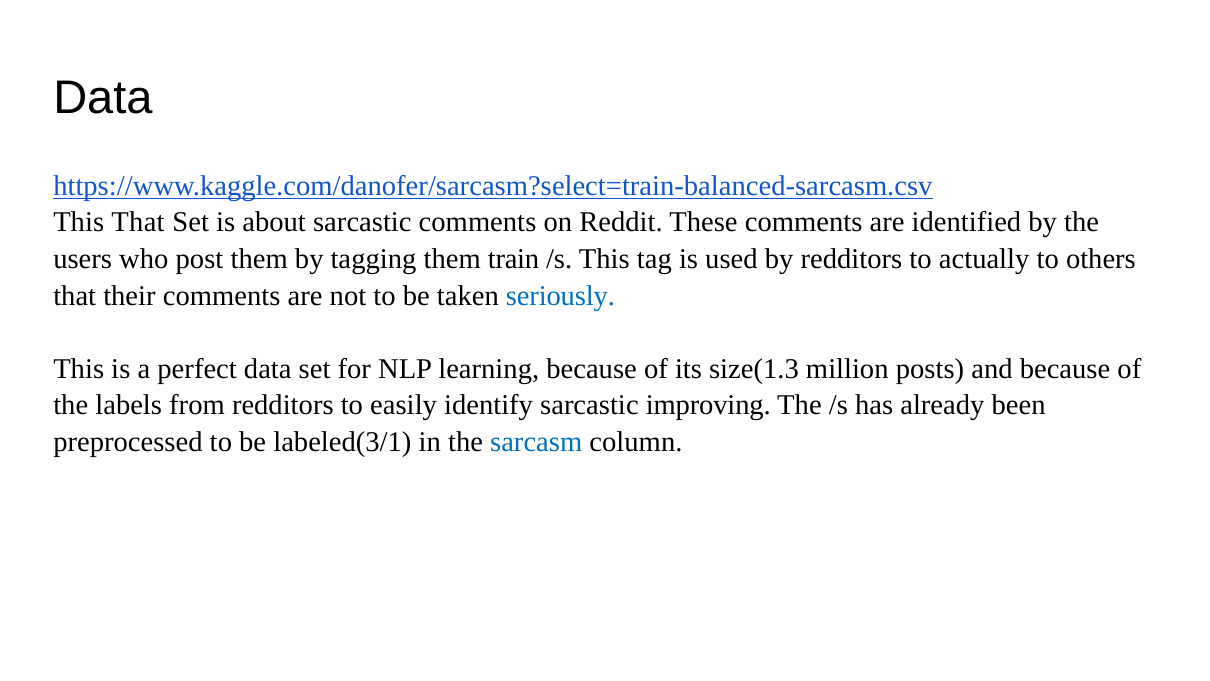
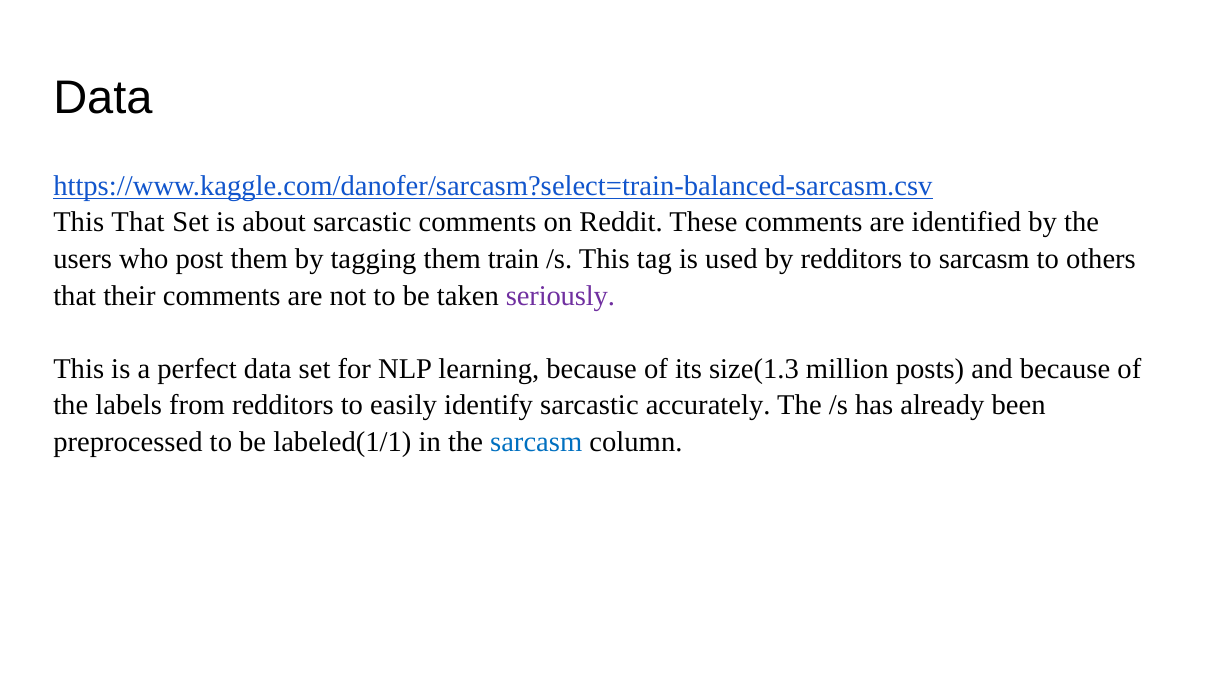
to actually: actually -> sarcasm (984, 259)
seriously colour: blue -> purple (560, 295)
improving: improving -> accurately (708, 405)
labeled(3/1: labeled(3/1 -> labeled(1/1 (342, 442)
